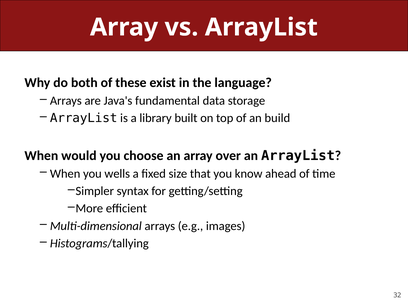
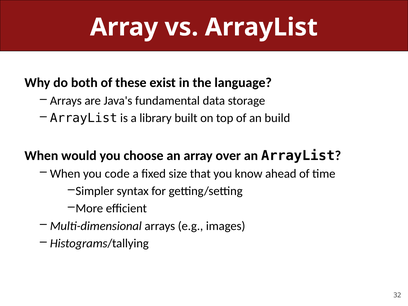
wells: wells -> code (117, 174)
